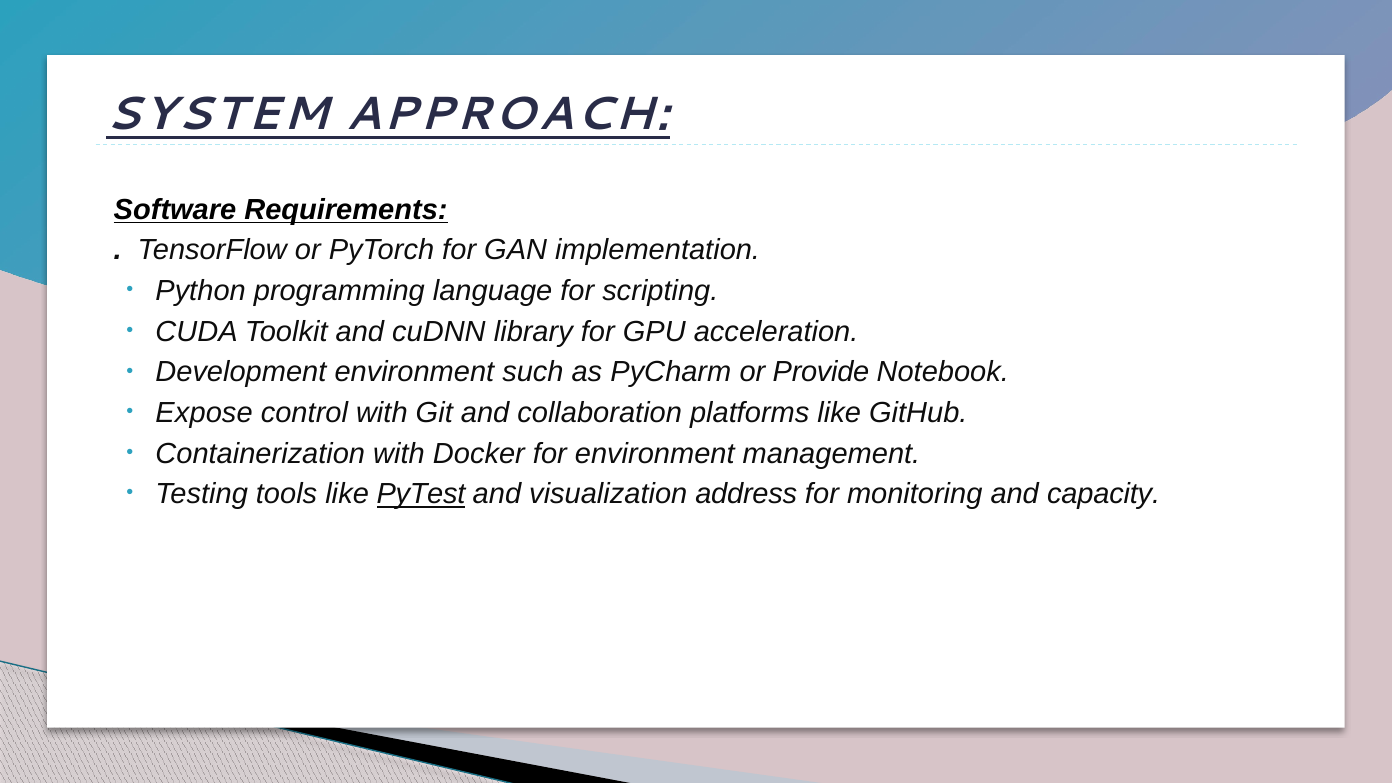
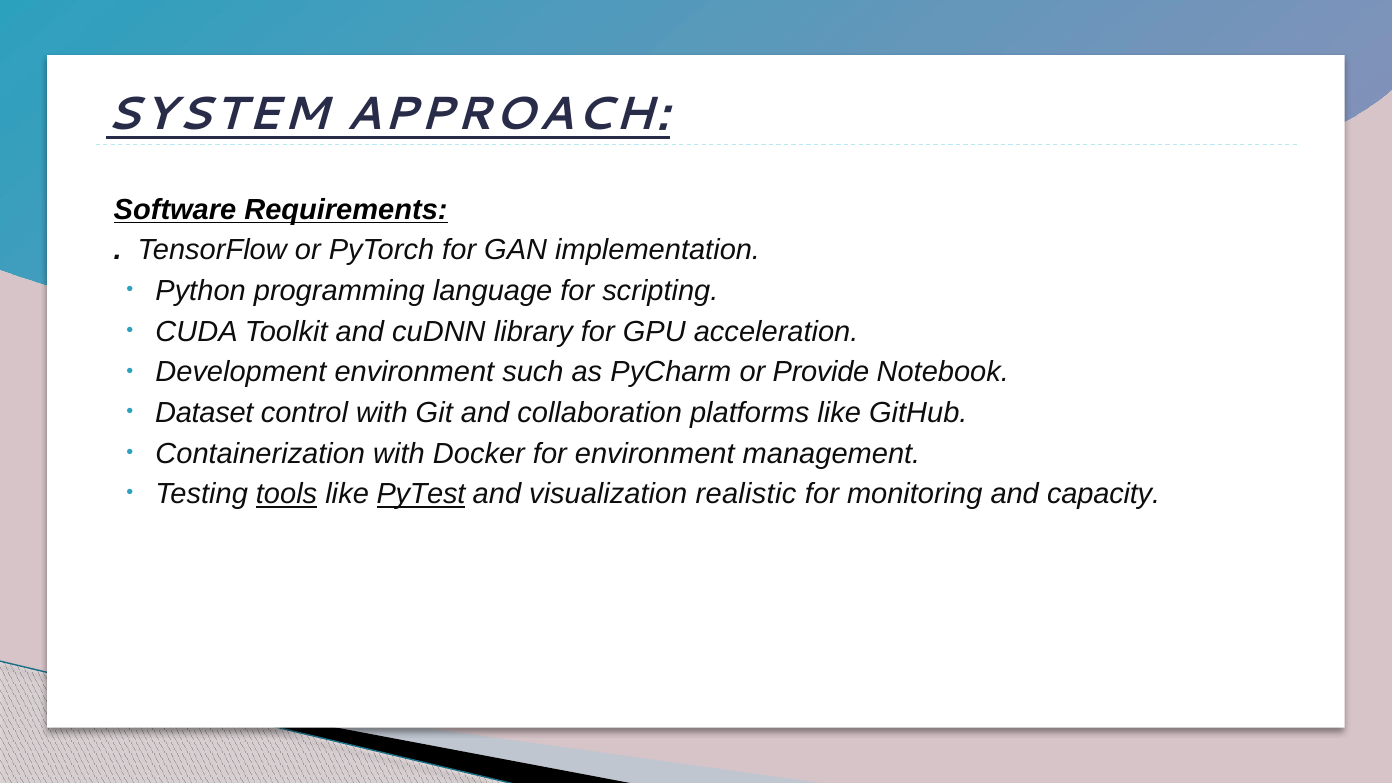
Expose: Expose -> Dataset (204, 413)
tools underline: none -> present (287, 494)
address: address -> realistic (746, 494)
